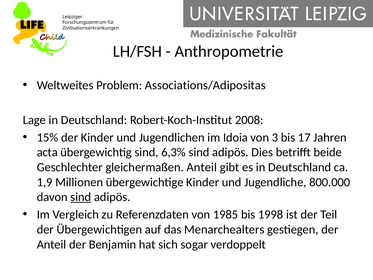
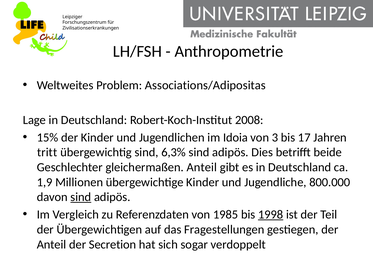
acta: acta -> tritt (47, 152)
1998 underline: none -> present (271, 214)
Menarchealters: Menarchealters -> Fragestellungen (224, 229)
Benjamin: Benjamin -> Secretion (113, 244)
